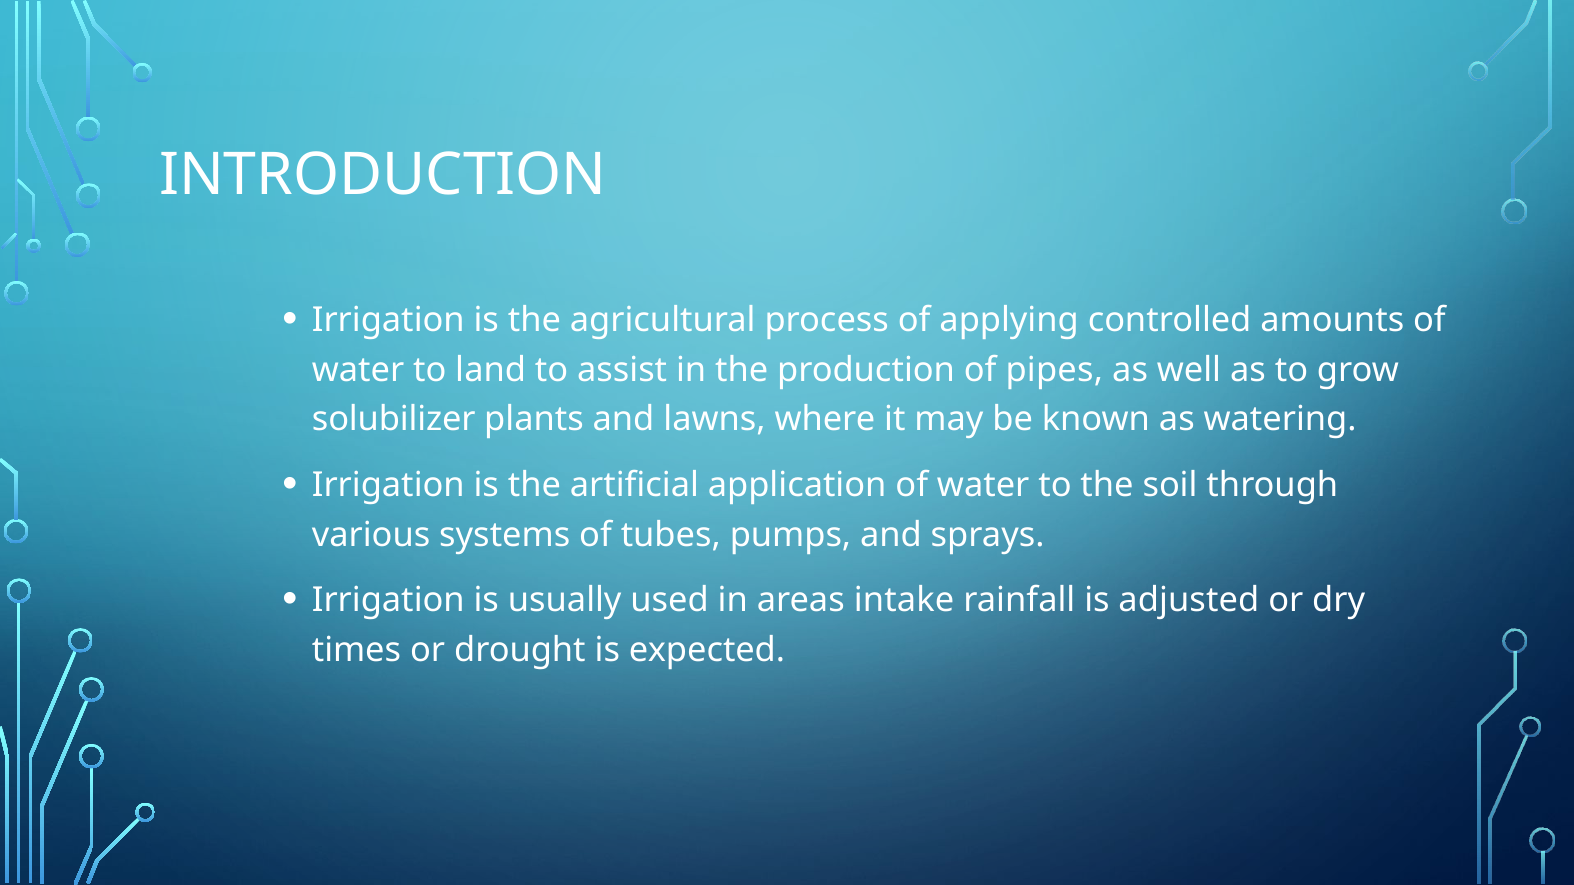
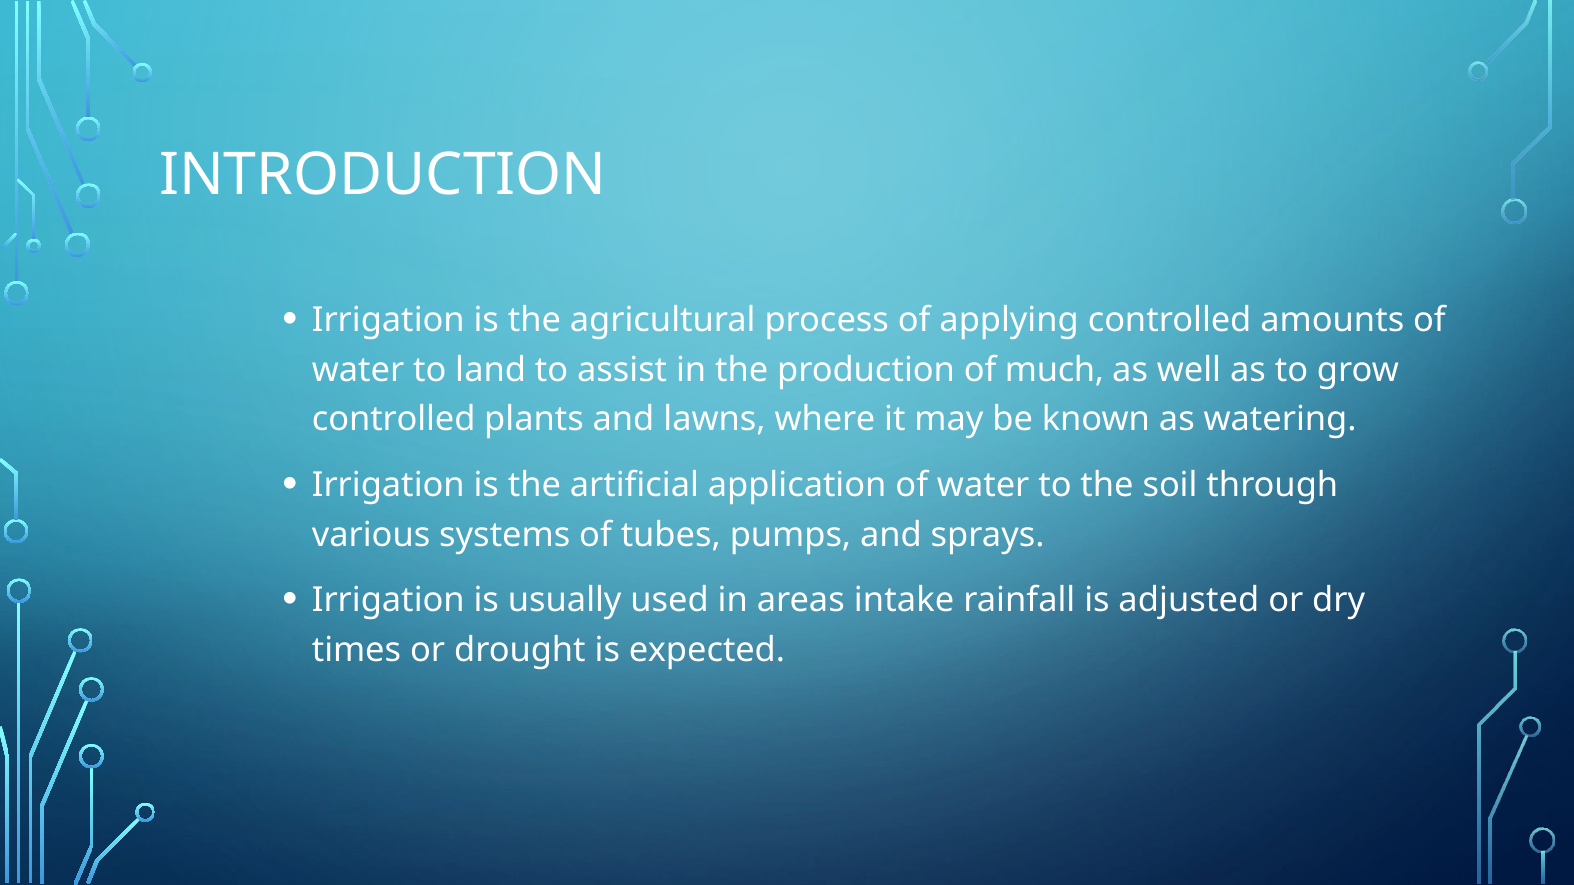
pipes: pipes -> much (1055, 370)
solubilizer: solubilizer -> controlled (394, 419)
